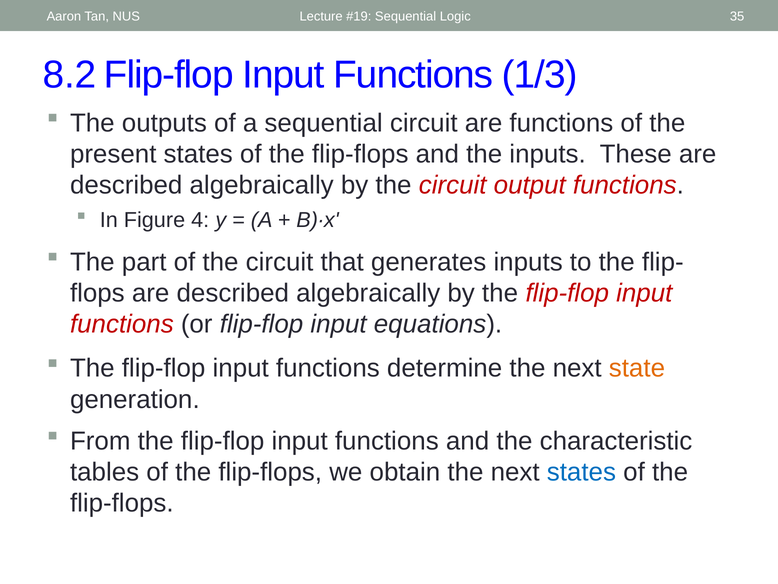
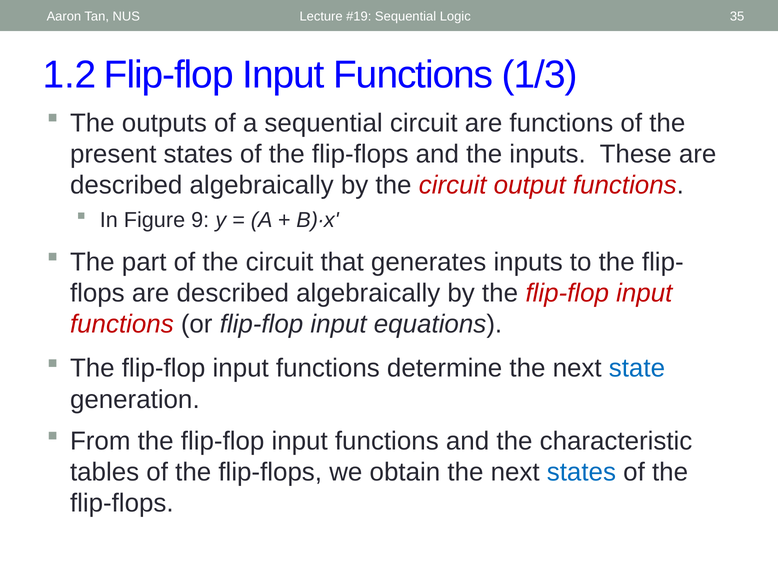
8.2: 8.2 -> 1.2 (70, 75)
4: 4 -> 9 (200, 220)
state colour: orange -> blue (637, 368)
